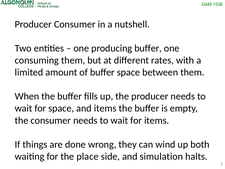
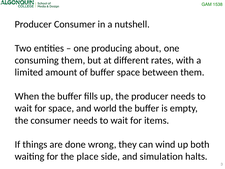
producing buffer: buffer -> about (148, 48)
and items: items -> world (105, 108)
